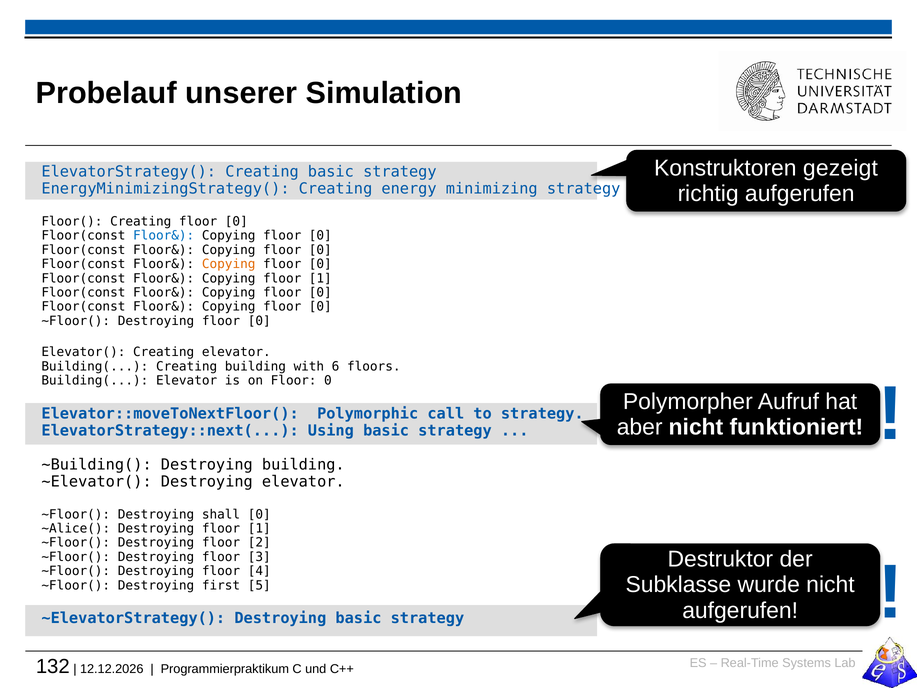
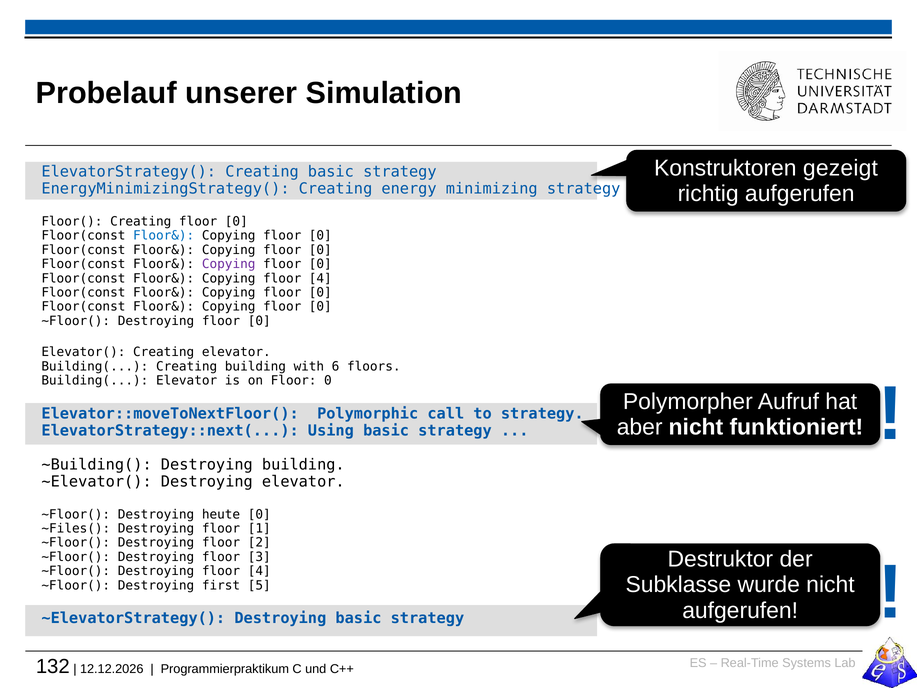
Copying colour: orange -> purple (229, 264)
Copying floor 1: 1 -> 4 (320, 278)
shall: shall -> heute (221, 514)
~Alice(: ~Alice( -> ~Files( (76, 528)
